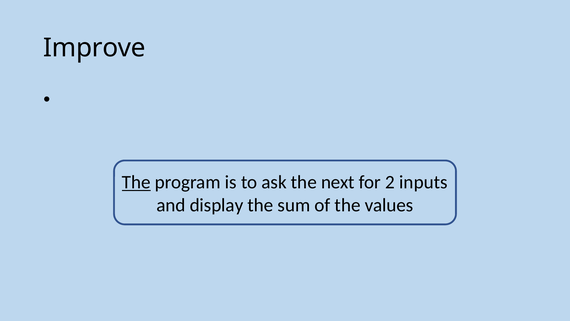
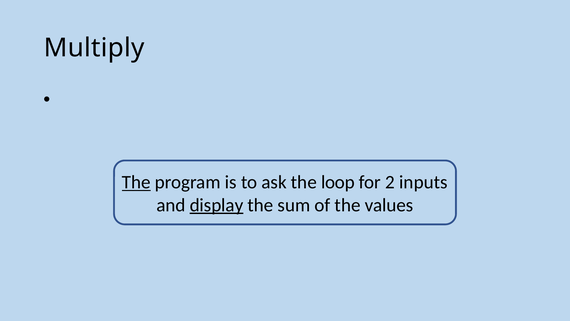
Improve: Improve -> Multiply (94, 48)
next: next -> loop (338, 182)
display underline: none -> present (216, 205)
